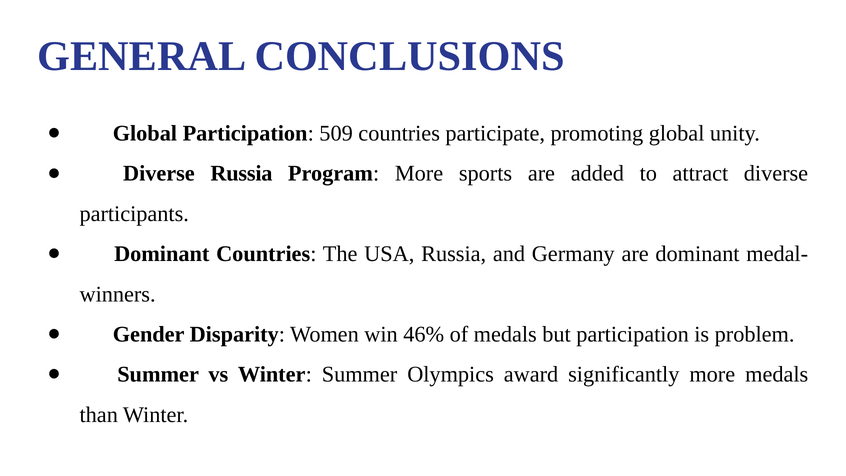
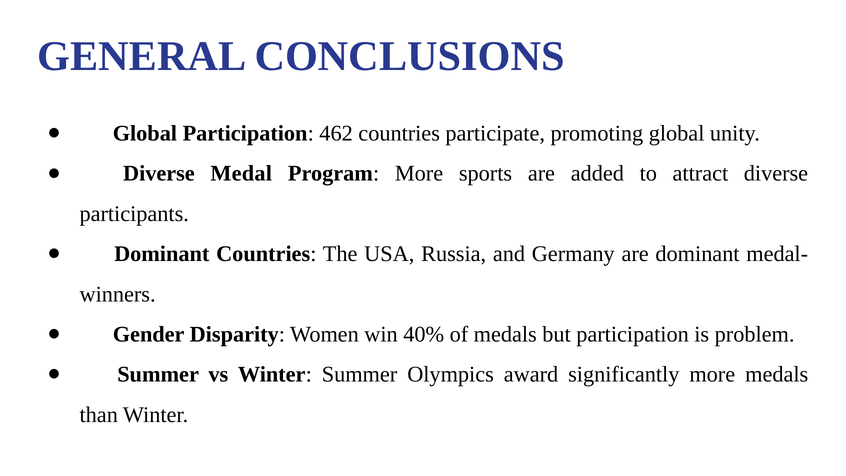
509: 509 -> 462 (336, 133)
Diverse Russia: Russia -> Medal (241, 174)
46%: 46% -> 40% (424, 334)
